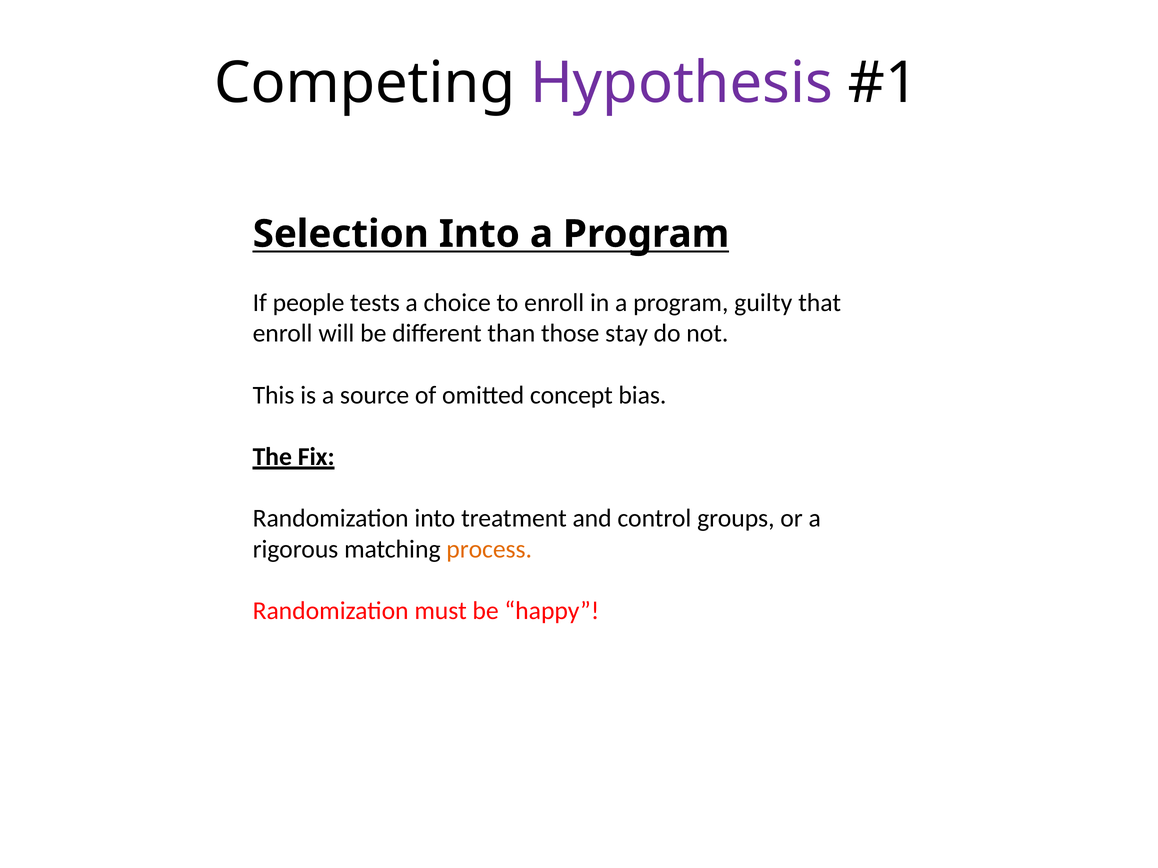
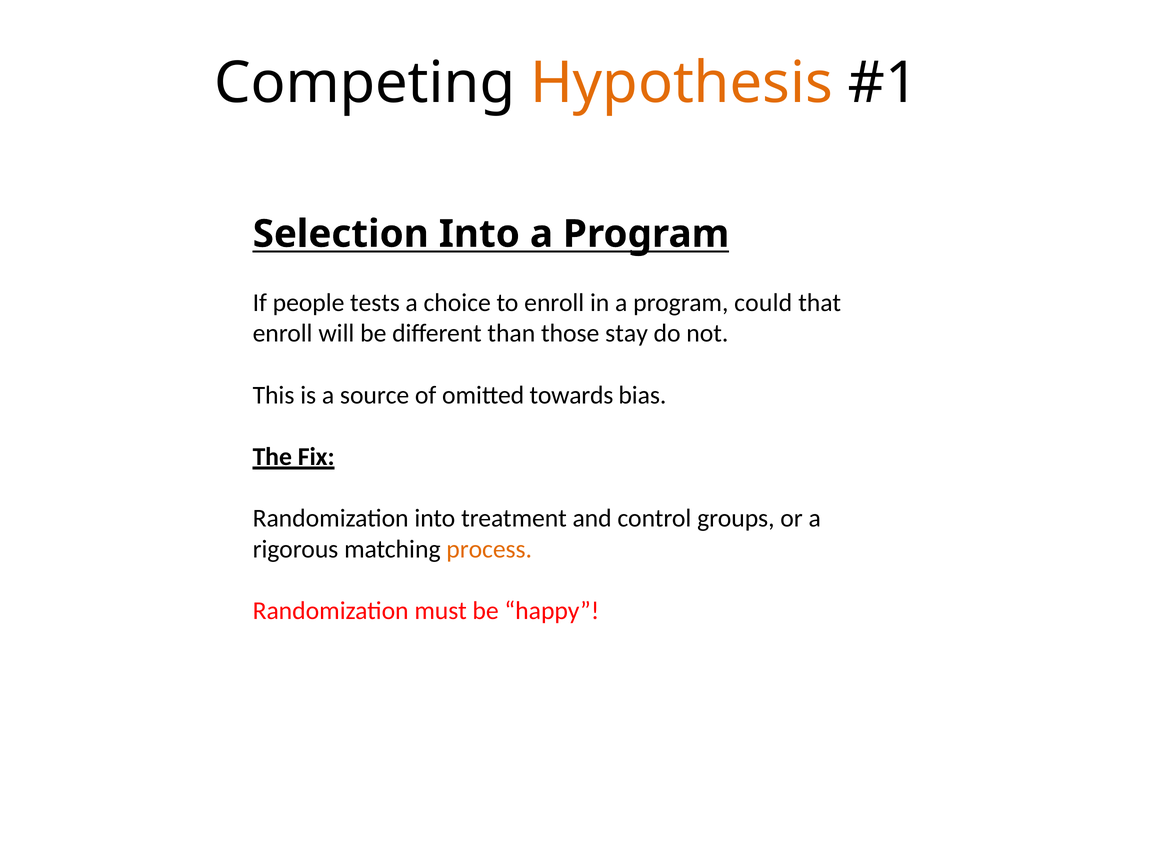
Hypothesis colour: purple -> orange (681, 83)
guilty: guilty -> could (763, 303)
concept: concept -> towards (571, 395)
